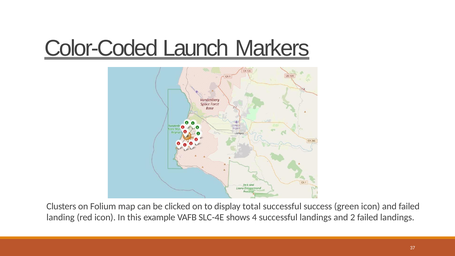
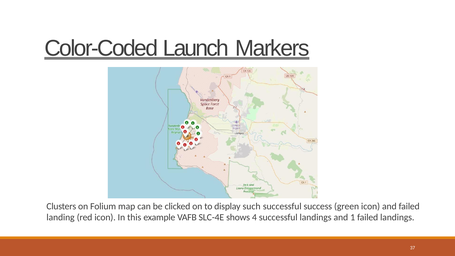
total: total -> such (252, 206)
2: 2 -> 1 (353, 217)
